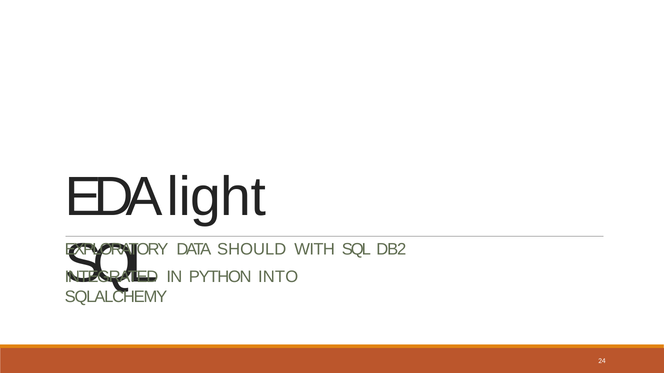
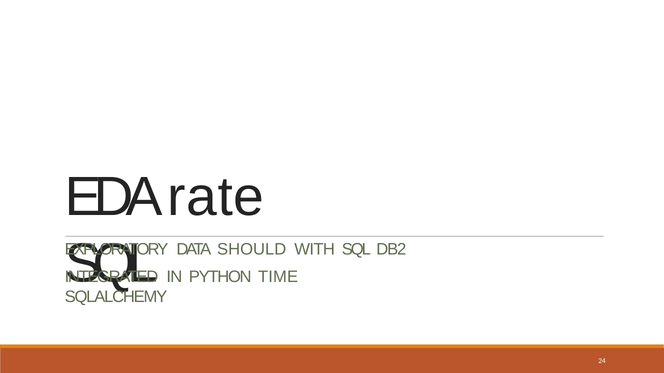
light: light -> rate (216, 197)
INTO: INTO -> TIME (278, 277)
